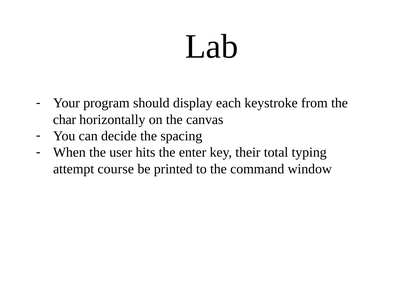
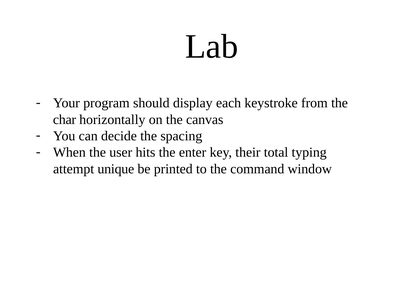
course: course -> unique (116, 169)
